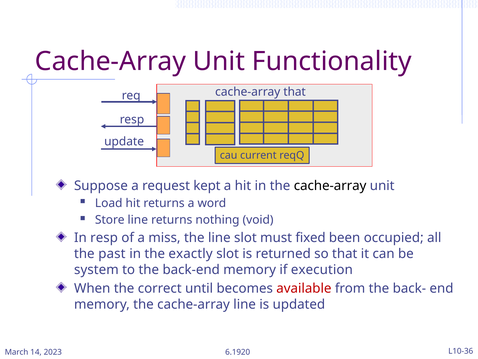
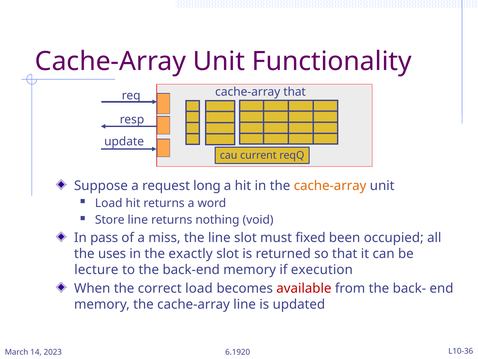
kept: kept -> long (207, 185)
cache-array colour: black -> orange (330, 185)
In resp: resp -> pass (104, 237)
past: past -> uses (112, 253)
system: system -> lecture (96, 269)
correct until: until -> load (199, 288)
